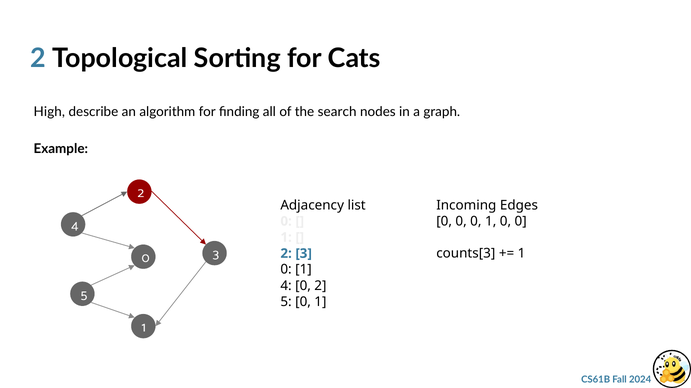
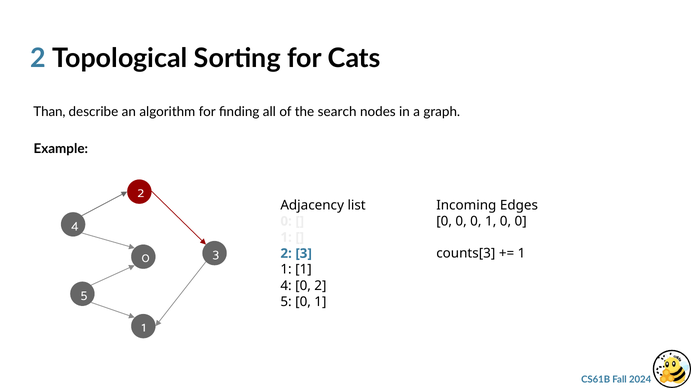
High: High -> Than (49, 112)
0: 0 -> 1 (286, 270)
